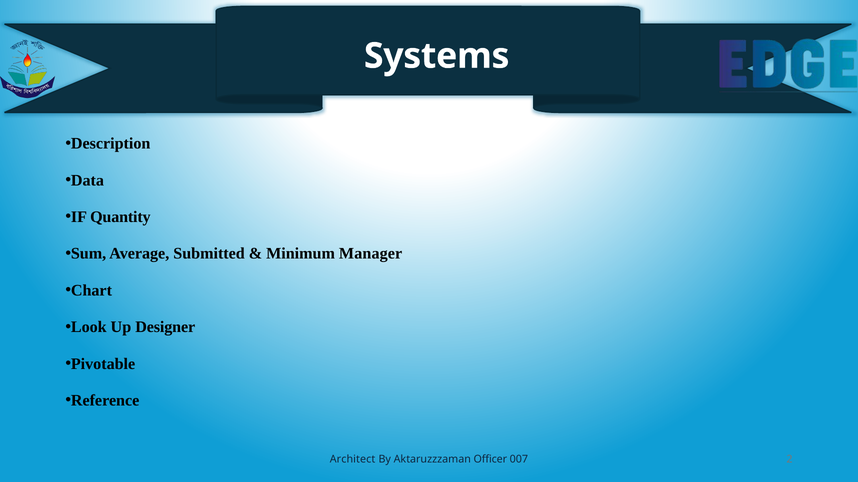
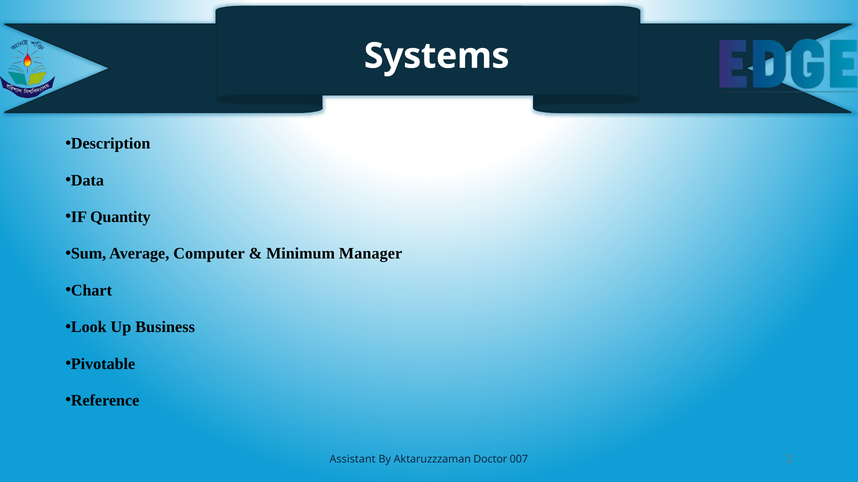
Submitted: Submitted -> Computer (209, 254)
Designer: Designer -> Business (165, 327)
Architect: Architect -> Assistant (353, 460)
Officer: Officer -> Doctor (490, 460)
